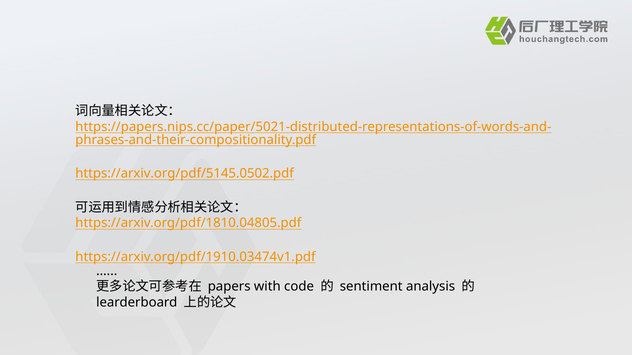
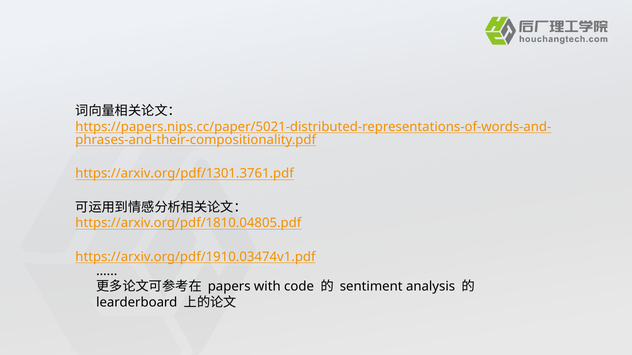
https://arxiv.org/pdf/5145.0502.pdf: https://arxiv.org/pdf/5145.0502.pdf -> https://arxiv.org/pdf/1301.3761.pdf (185, 174)
